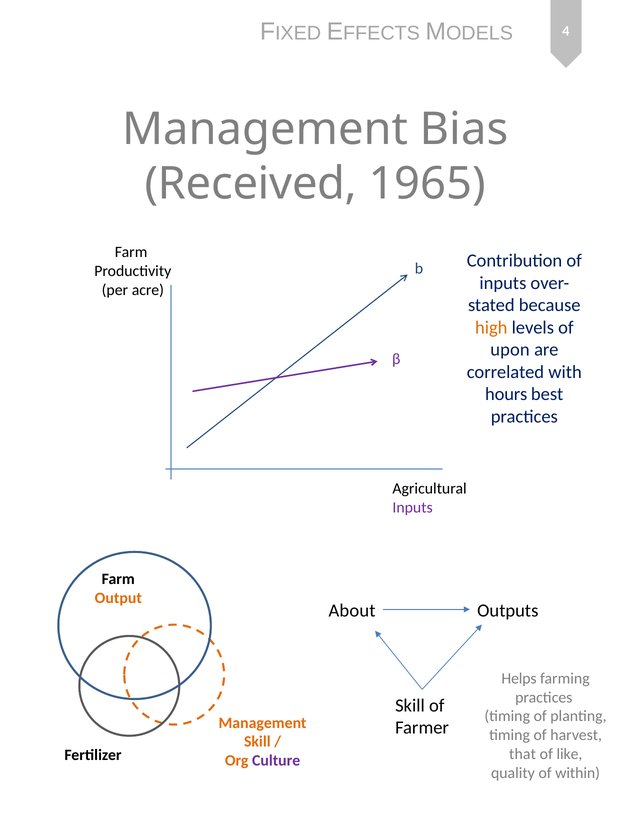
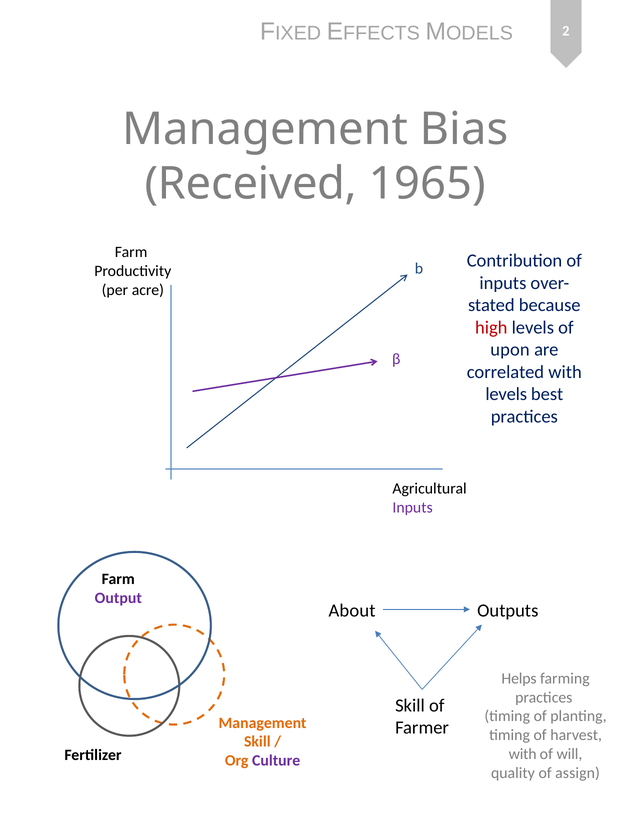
4: 4 -> 2 (566, 31)
high colour: orange -> red (491, 328)
hours: hours -> levels (506, 394)
Output colour: orange -> purple (118, 598)
that: that -> with (523, 755)
like: like -> will (569, 755)
within: within -> assign (578, 774)
